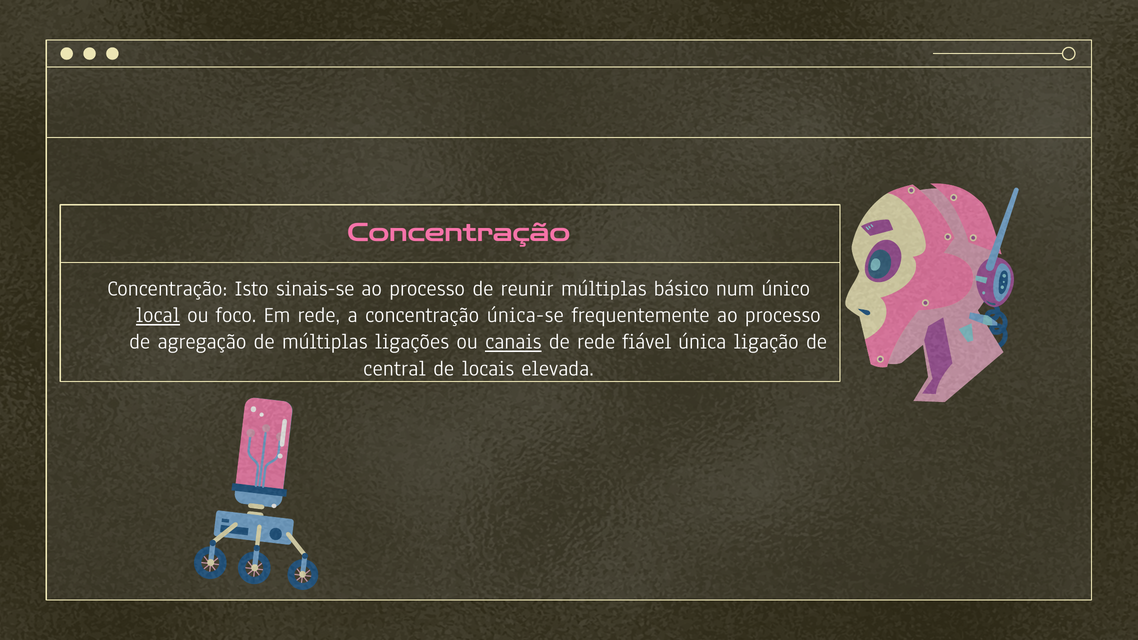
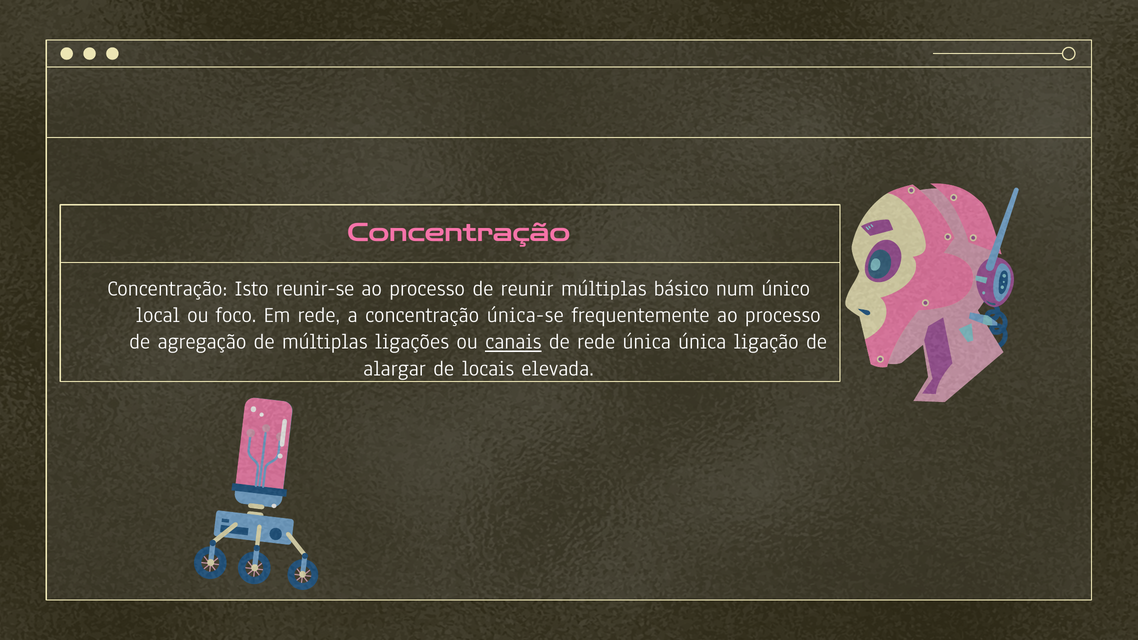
sinais-se: sinais-se -> reunir-se (315, 289)
local underline: present -> none (158, 315)
rede fiável: fiável -> única (647, 342)
central: central -> alargar (395, 368)
